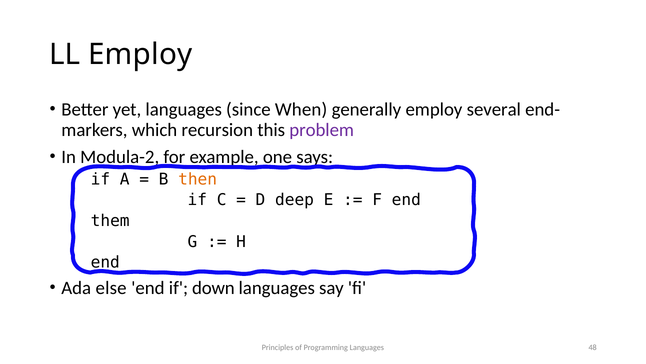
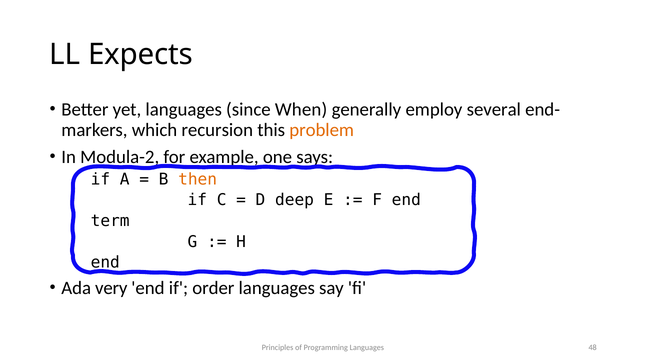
LL Employ: Employ -> Expects (141, 54)
problem colour: purple -> orange (322, 130)
them: them -> term (110, 221)
else: else -> very (111, 288)
down: down -> order (213, 288)
